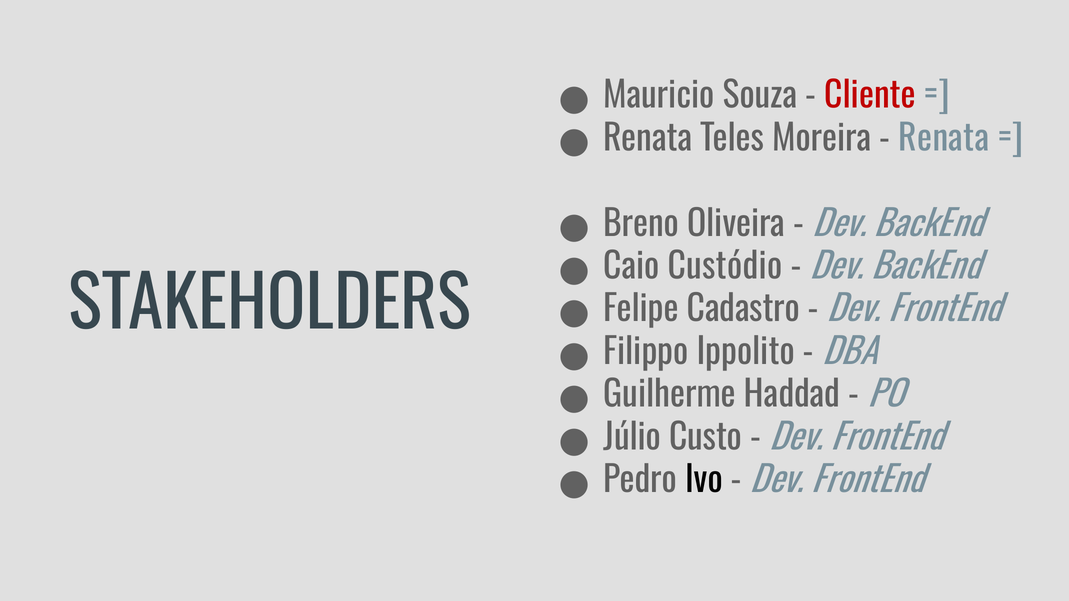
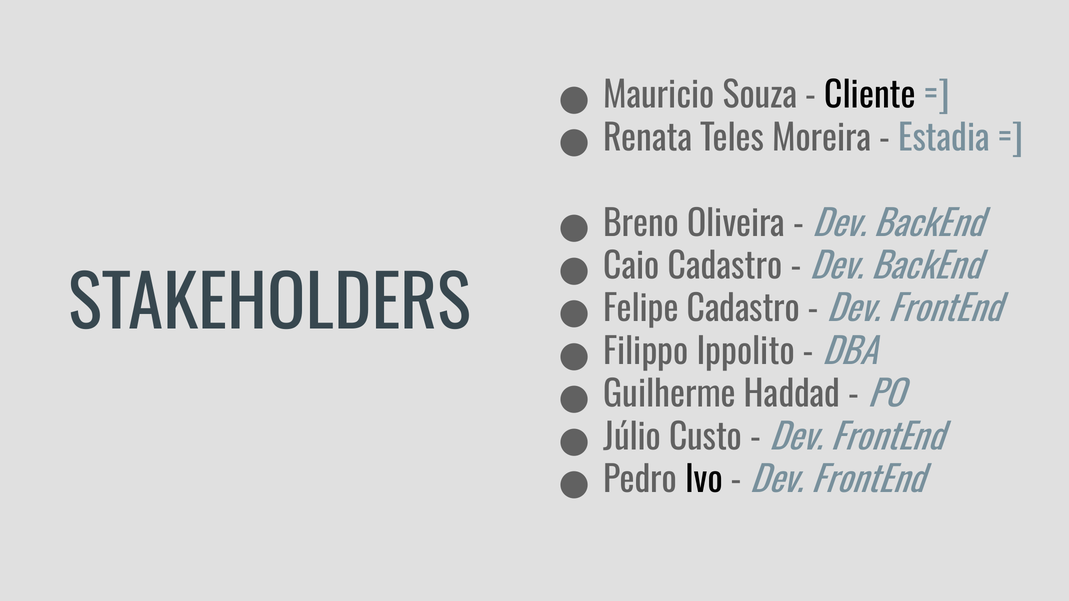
Cliente colour: red -> black (870, 96)
Renata: Renata -> Estadia (944, 139)
Caio Custódio: Custódio -> Cadastro (725, 267)
